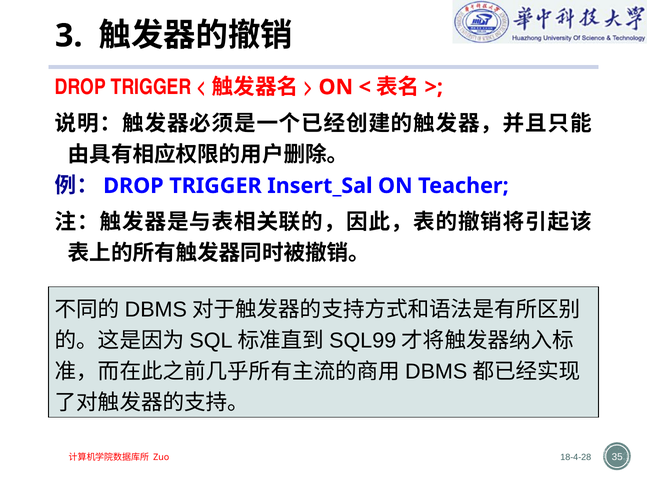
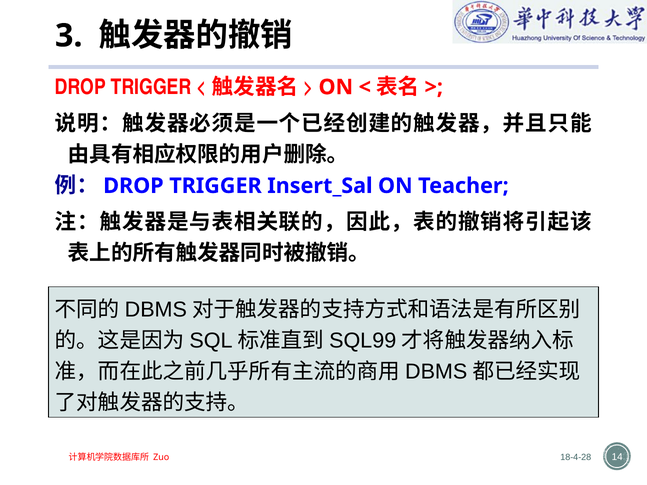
35: 35 -> 14 (617, 457)
